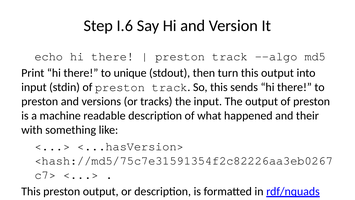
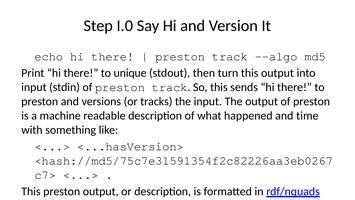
I.6: I.6 -> I.0 (125, 26)
their: their -> time (307, 115)
